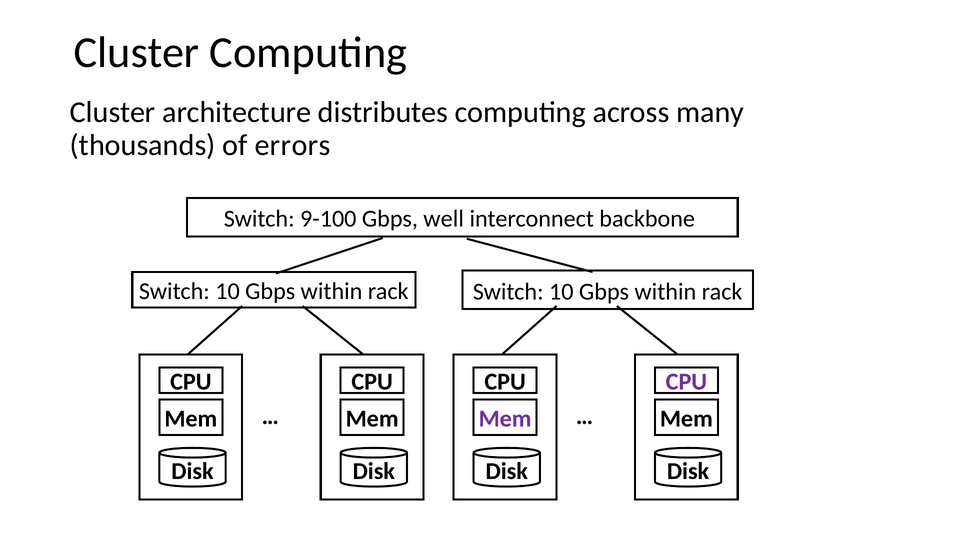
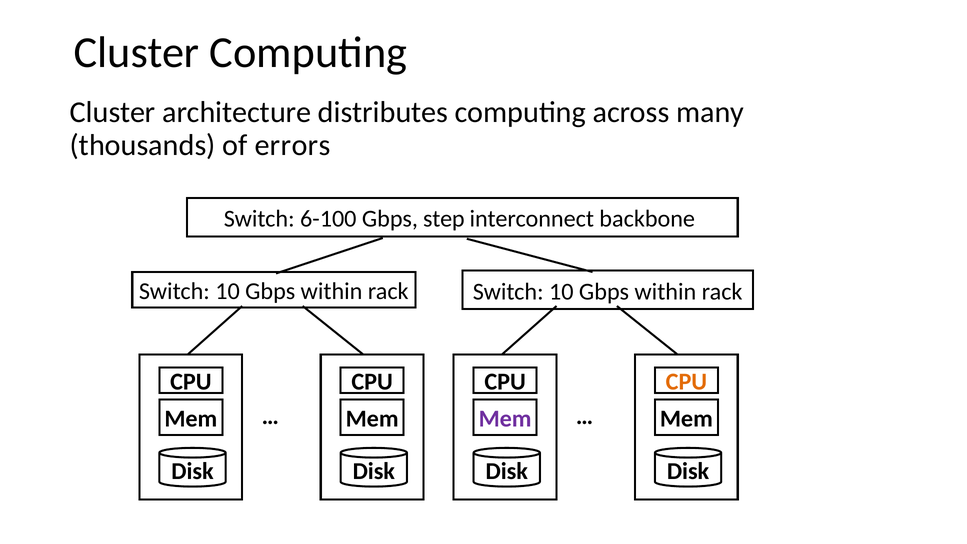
9-100: 9-100 -> 6-100 (328, 219)
well: well -> step (444, 219)
CPU colour: purple -> orange (686, 382)
